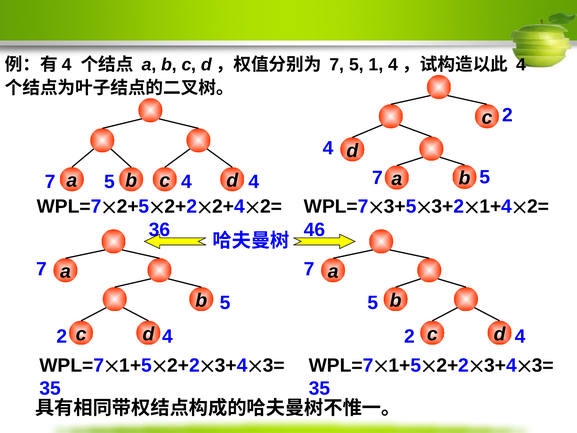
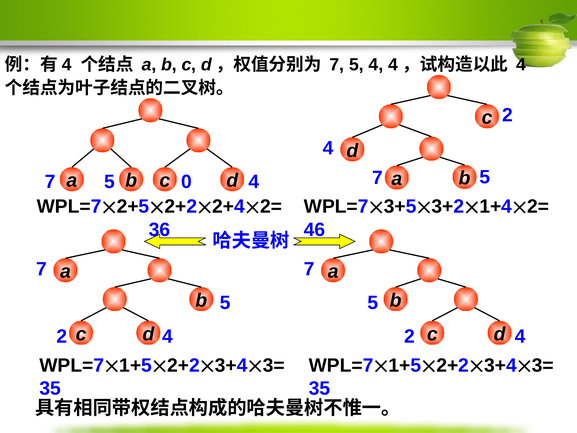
5 1: 1 -> 4 (376, 65)
5 4: 4 -> 0 (186, 182)
